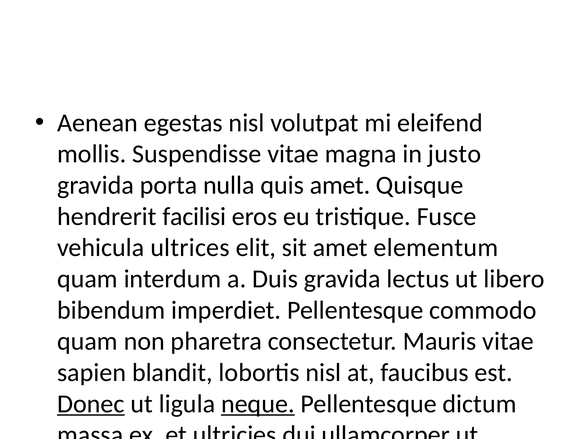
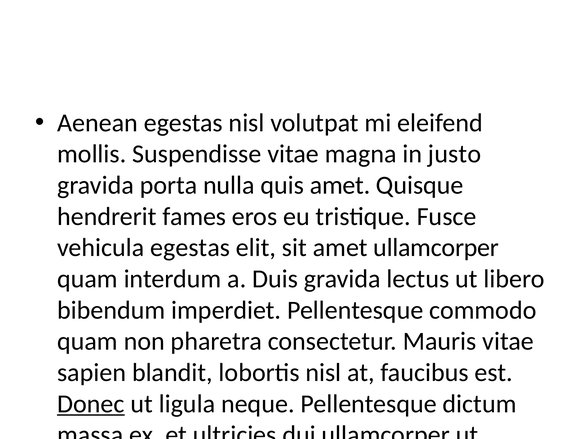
facilisi: facilisi -> fames (194, 217)
vehicula ultrices: ultrices -> egestas (190, 248)
amet elementum: elementum -> ullamcorper (436, 248)
neque underline: present -> none (258, 404)
